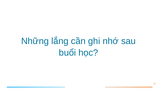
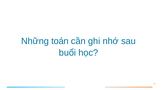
lắng: lắng -> toán (60, 41)
